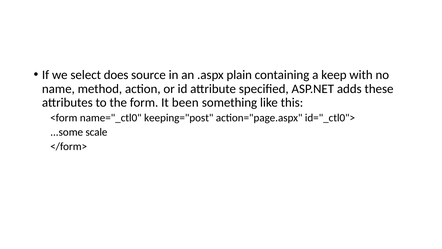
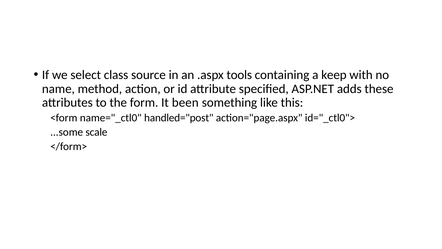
does: does -> class (116, 75)
plain: plain -> tools (239, 75)
keeping="post: keeping="post -> handled="post (179, 118)
